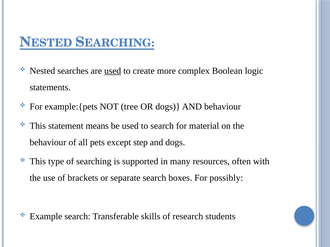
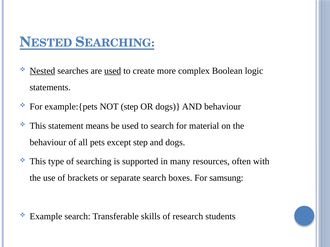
Nested underline: none -> present (42, 71)
NOT tree: tree -> step (129, 107)
possibly: possibly -> samsung (226, 178)
